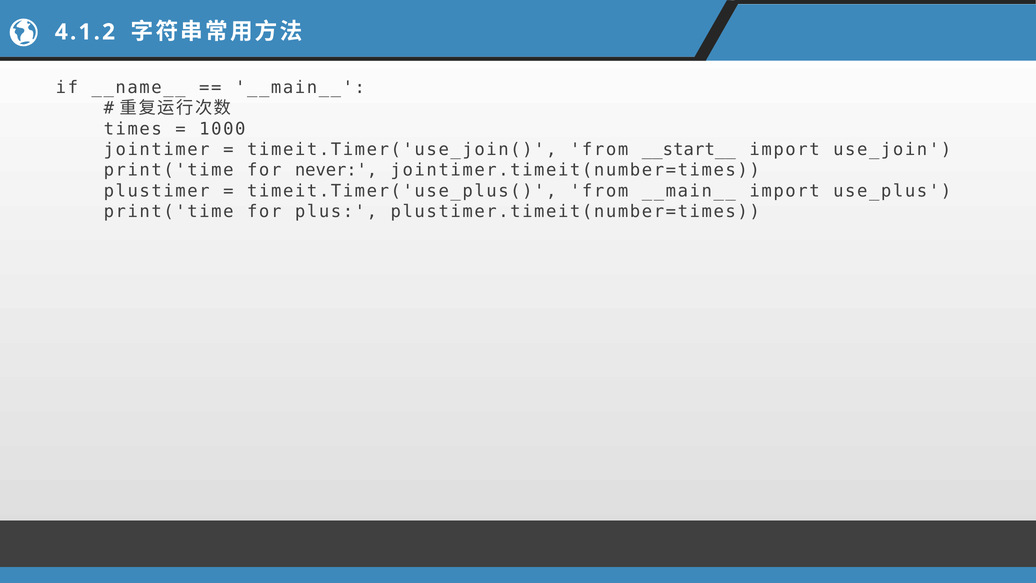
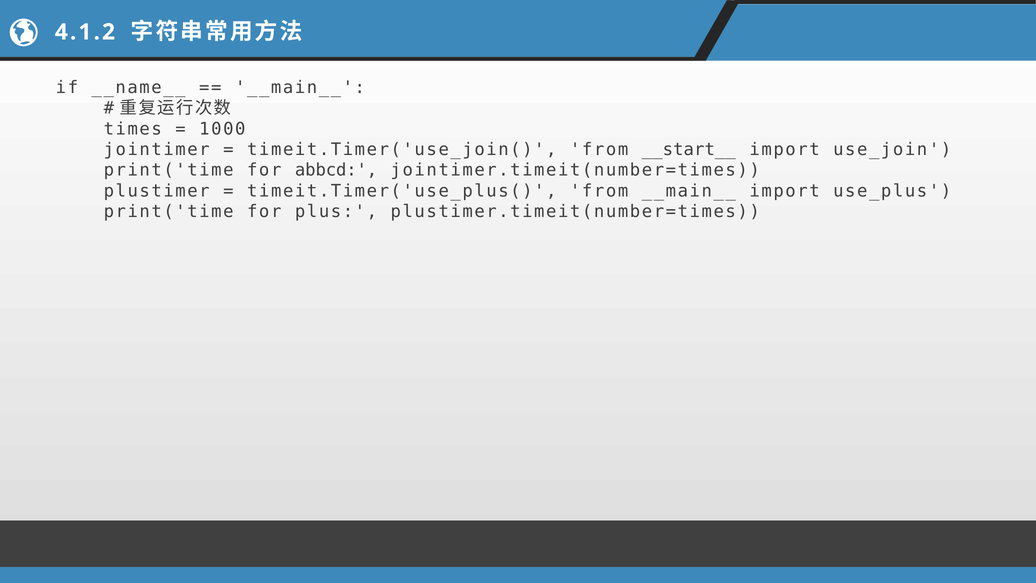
never: never -> abbcd (336, 170)
